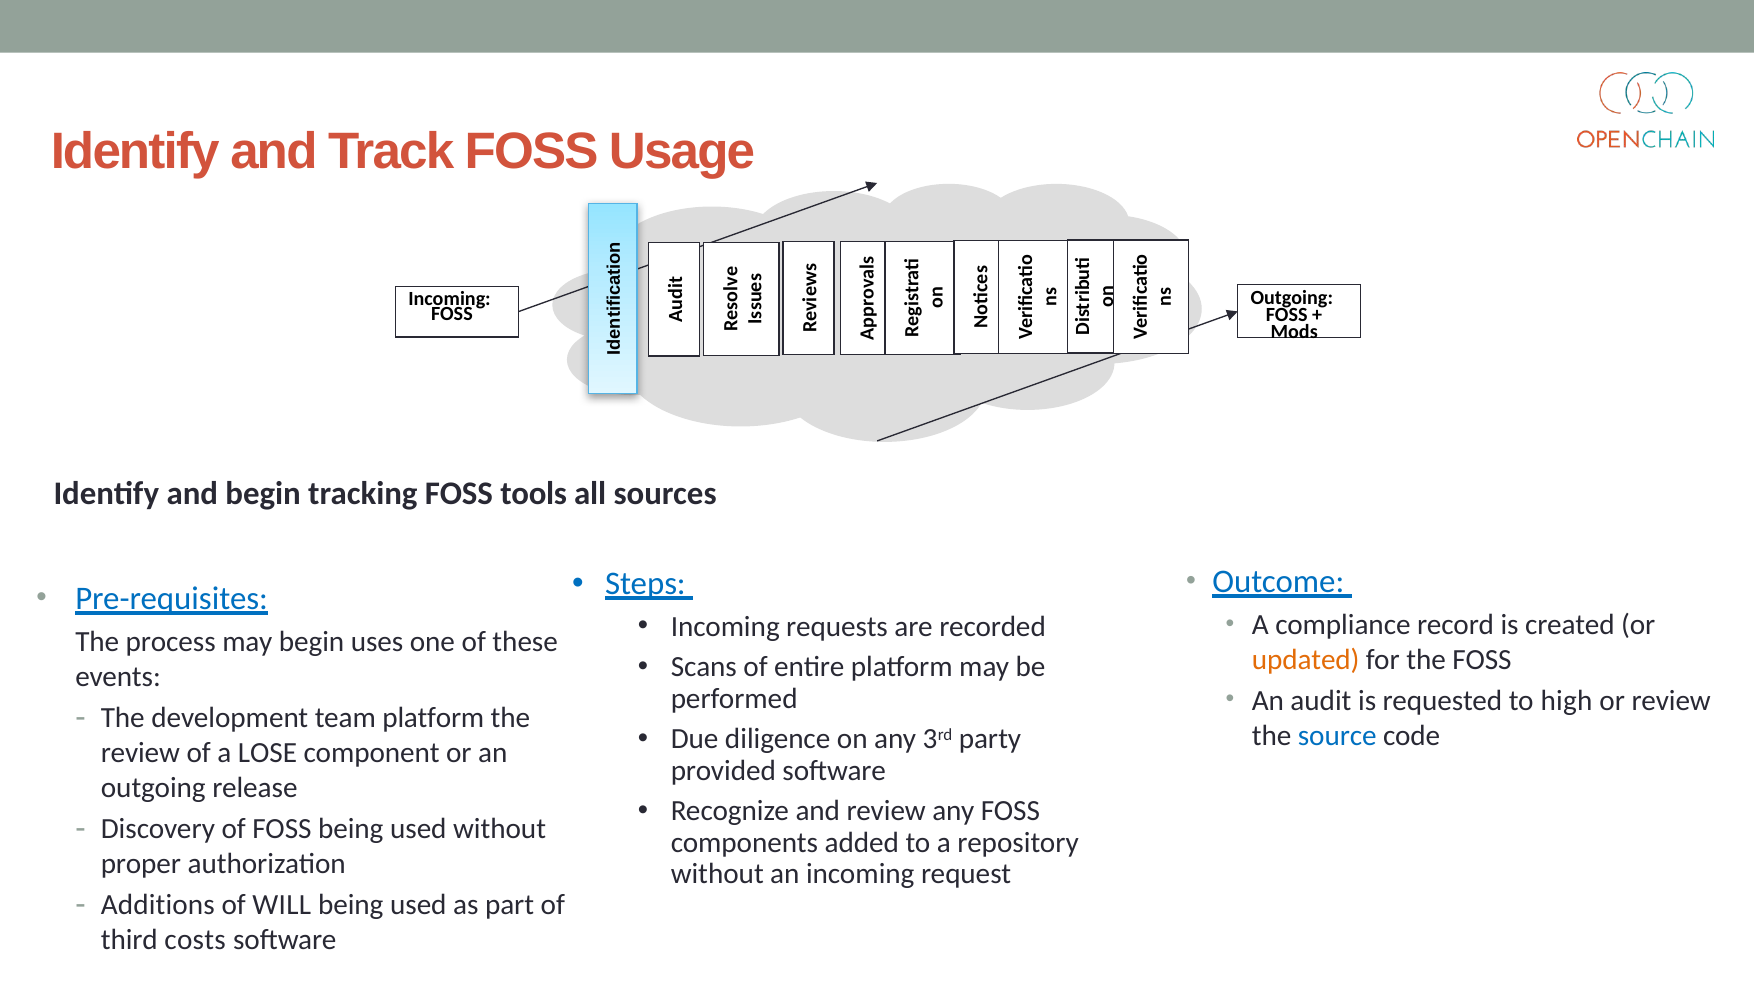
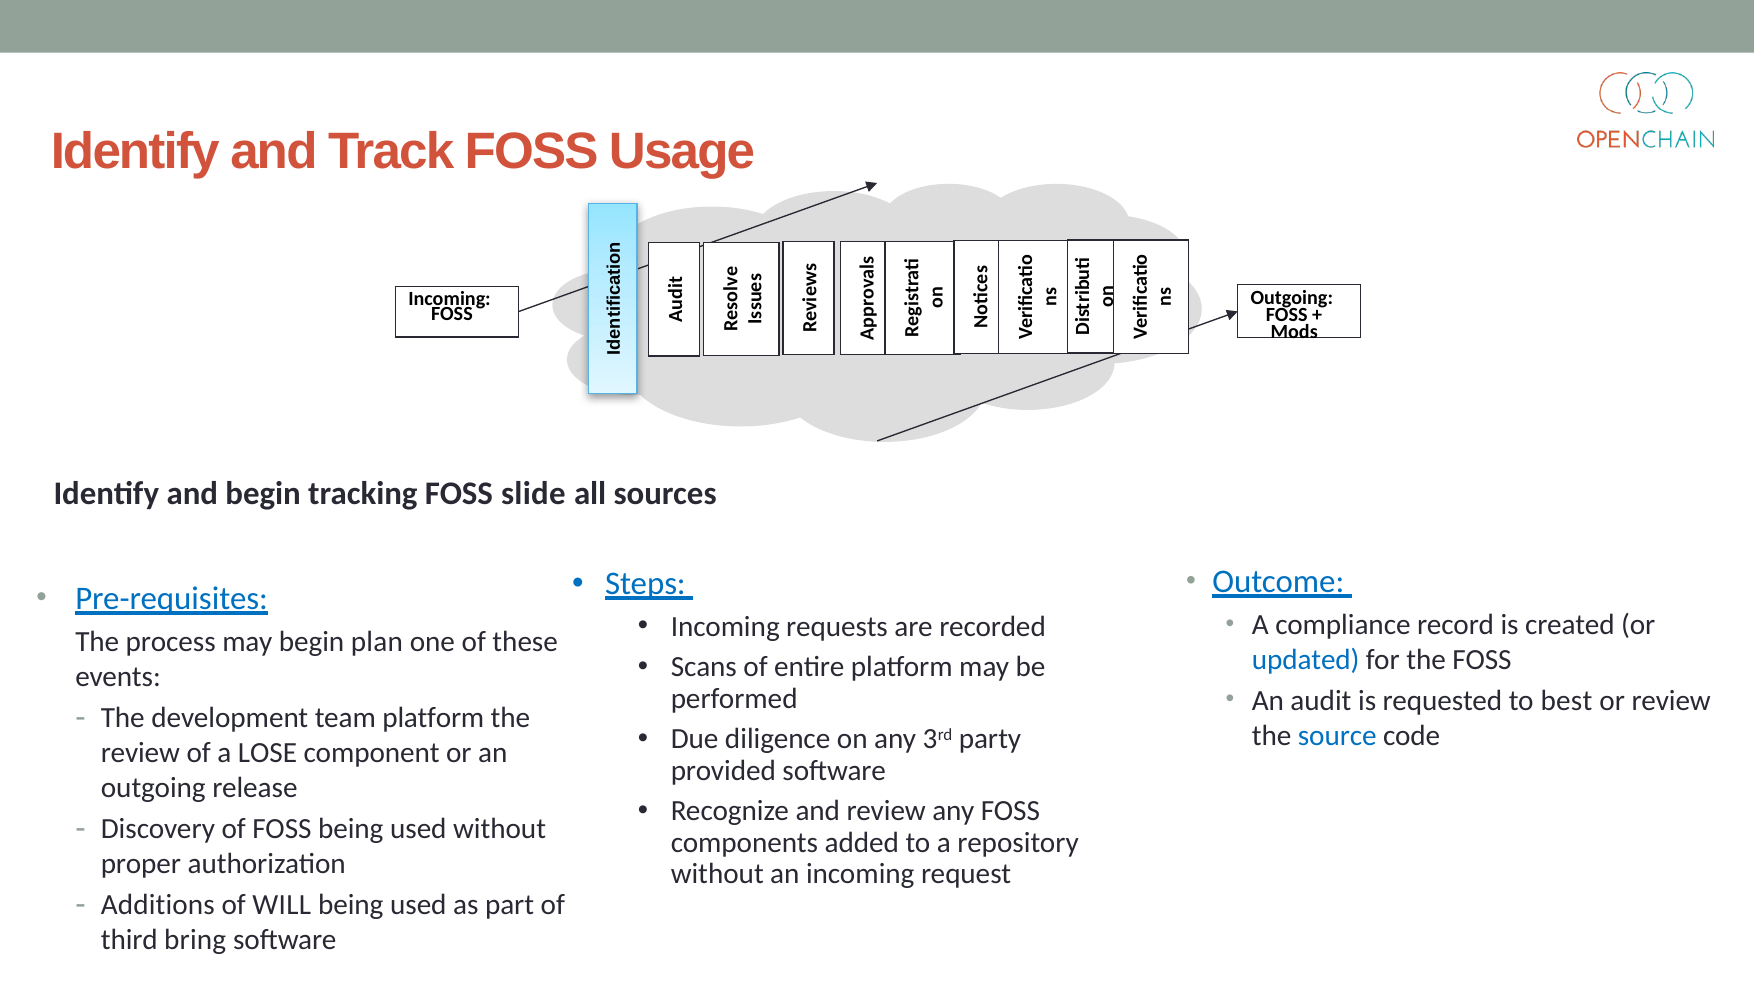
tools: tools -> slide (533, 493)
uses: uses -> plan (377, 641)
updated colour: orange -> blue (1306, 659)
high: high -> best (1566, 700)
costs: costs -> bring (195, 939)
